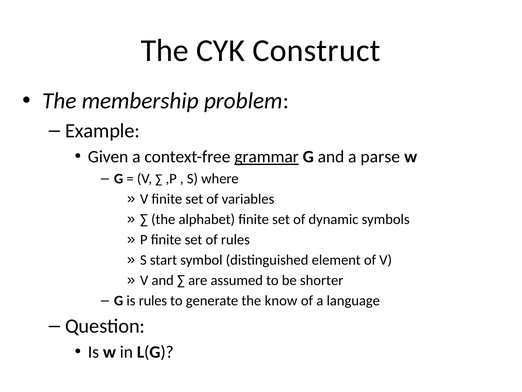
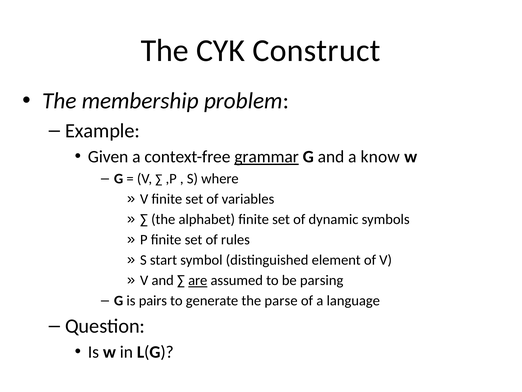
parse: parse -> know (380, 157)
are underline: none -> present (198, 280)
shorter: shorter -> parsing (322, 280)
is rules: rules -> pairs (153, 300)
know: know -> parse (281, 300)
